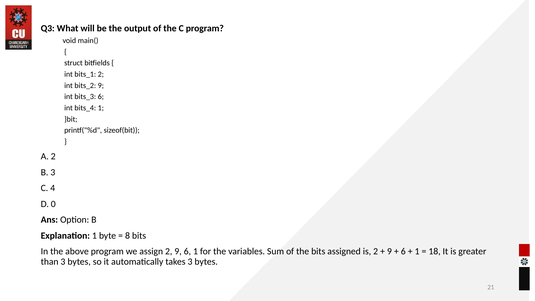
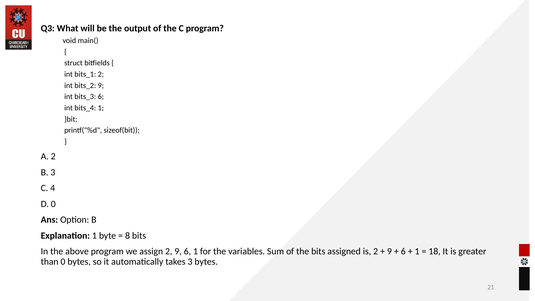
than 3: 3 -> 0 (63, 262)
